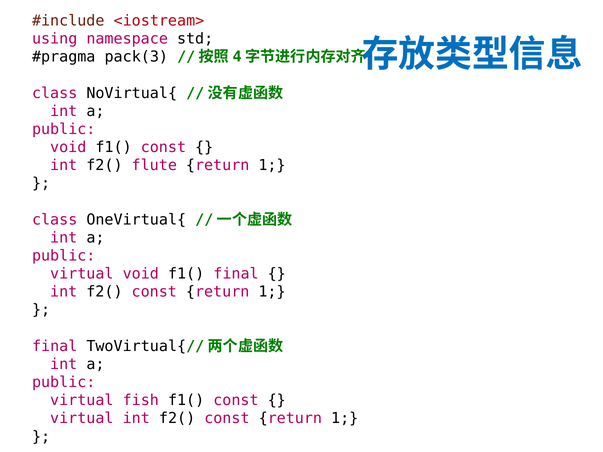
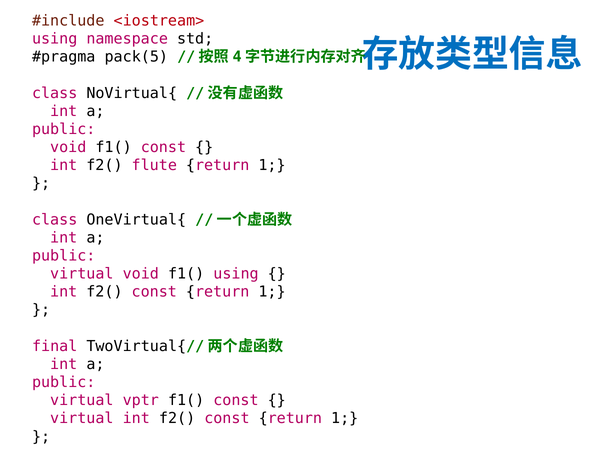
pack(3: pack(3 -> pack(5 (136, 57)
f1( final: final -> using (236, 274)
fish: fish -> vptr (141, 401)
